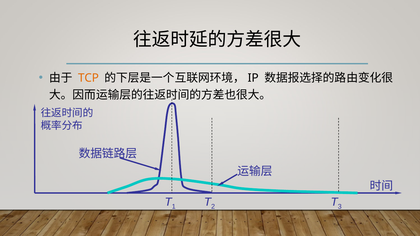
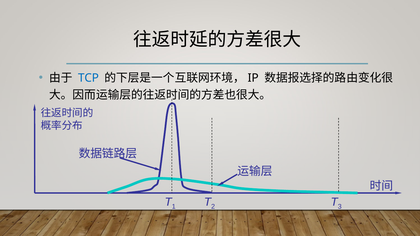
TCP colour: orange -> blue (88, 78)
